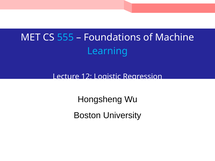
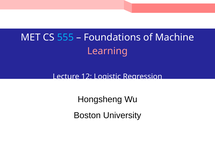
Learning colour: light blue -> pink (107, 51)
